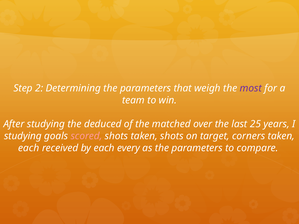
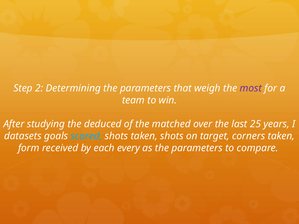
studying: studying -> datasets (23, 136)
scored colour: pink -> light blue (86, 136)
each: each -> form (29, 148)
